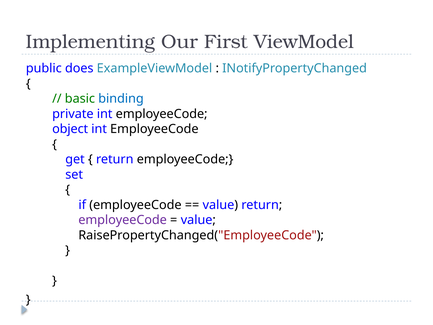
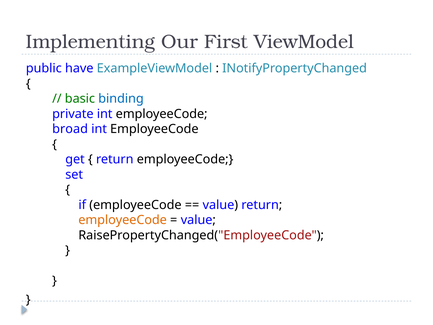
does: does -> have (79, 68)
object: object -> broad (70, 129)
employeeCode colour: purple -> orange (123, 220)
